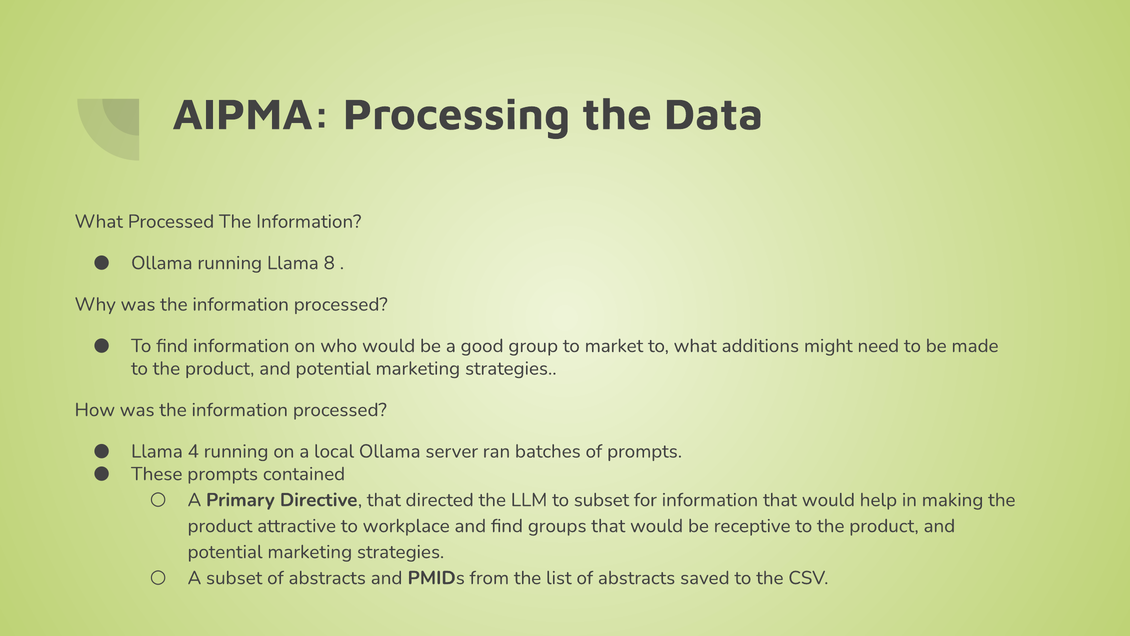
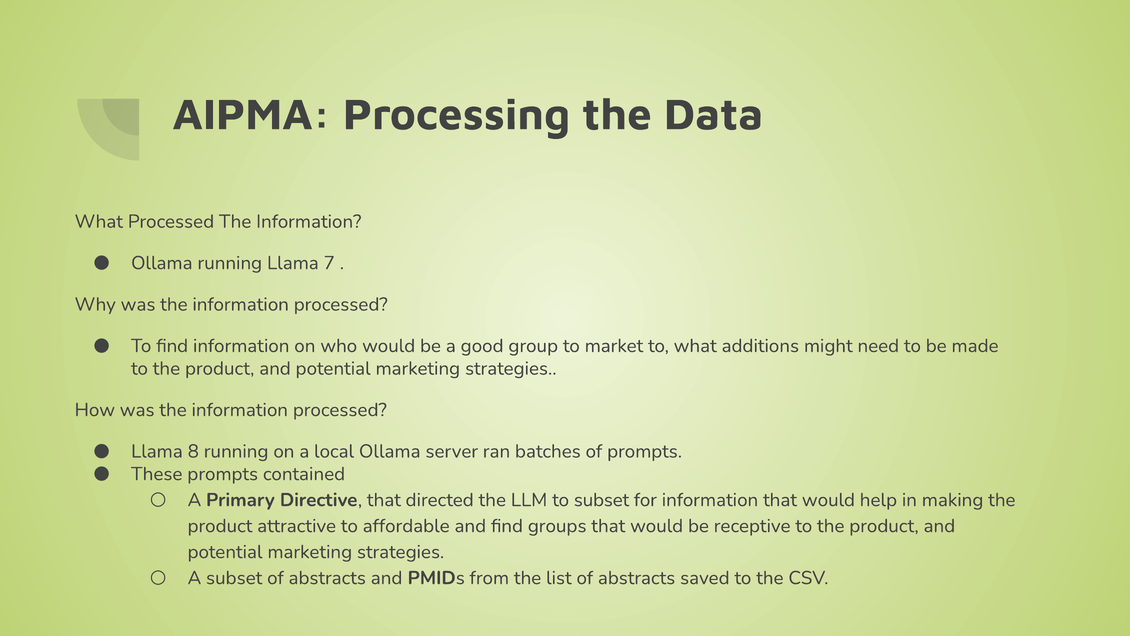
8: 8 -> 7 (329, 263)
4: 4 -> 8 (193, 451)
workplace: workplace -> affordable (406, 526)
